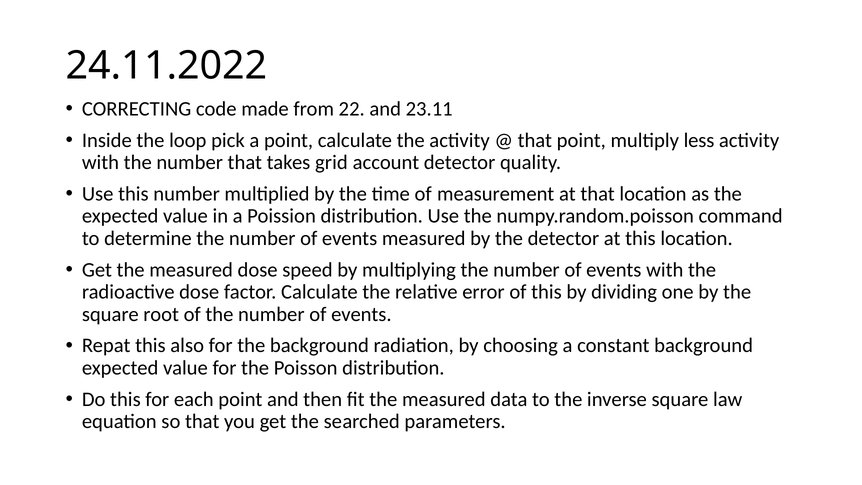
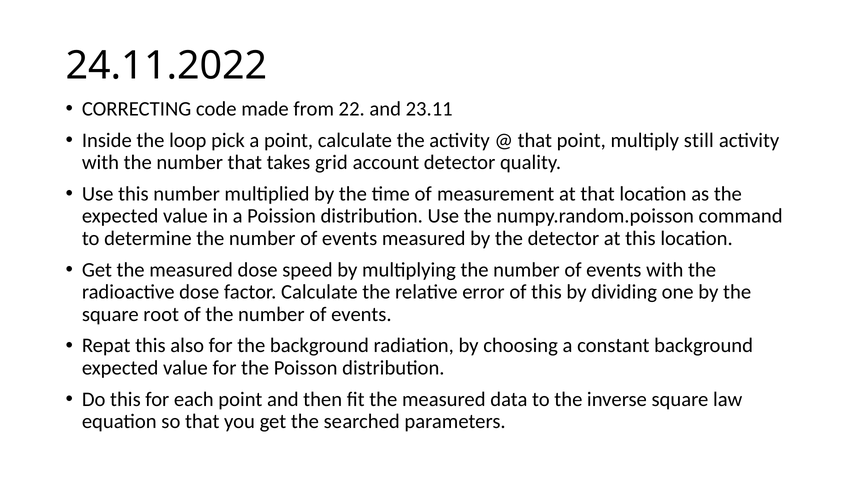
less: less -> still (699, 140)
